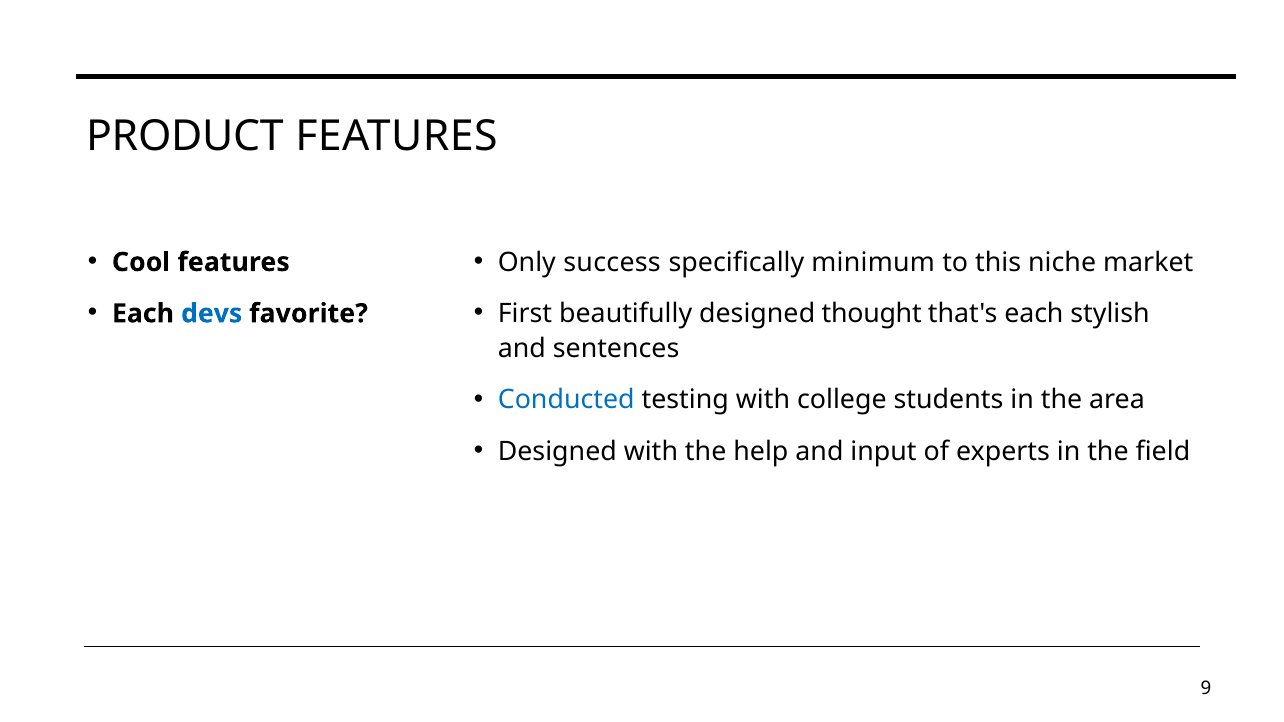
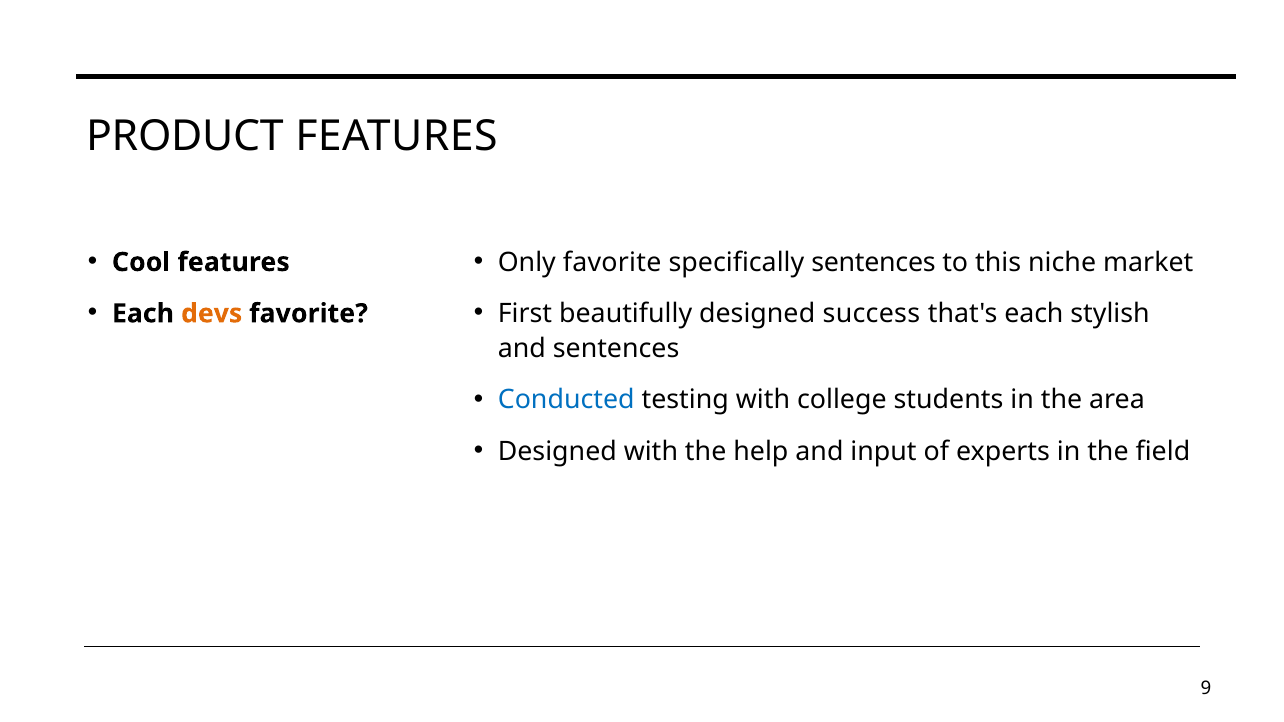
Only success: success -> favorite (612, 262)
specifically minimum: minimum -> sentences (873, 262)
devs colour: blue -> orange (212, 314)
thought: thought -> success (871, 314)
